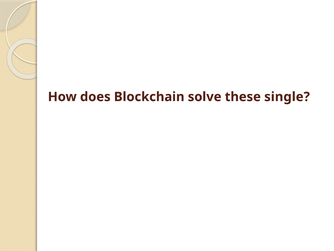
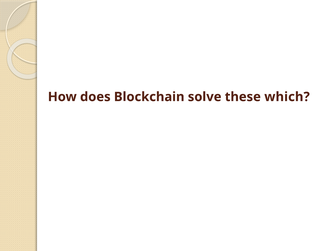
single: single -> which (287, 97)
